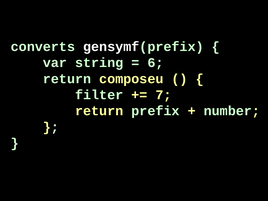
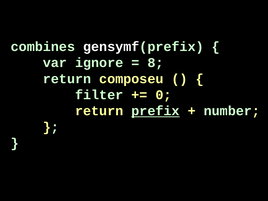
converts: converts -> combines (43, 47)
string: string -> ignore (99, 63)
6: 6 -> 8 (155, 63)
7: 7 -> 0 (164, 95)
prefix underline: none -> present (155, 111)
